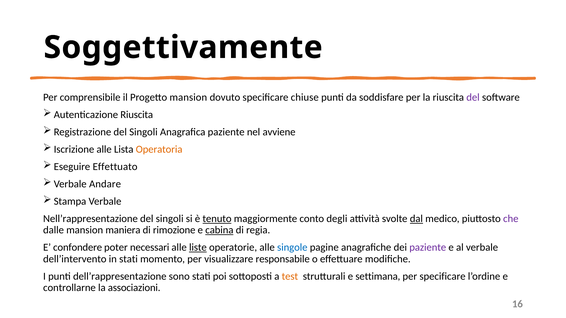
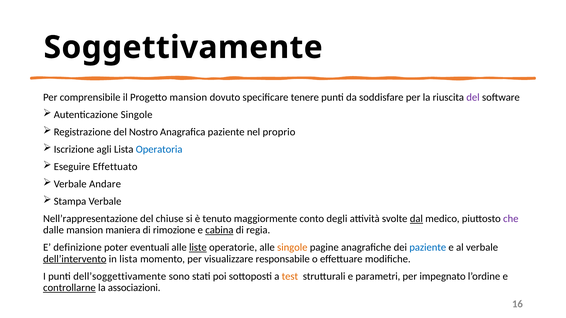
chiuse: chiuse -> tenere (305, 97)
Riuscita: Riuscita -> Singole (137, 115)
Singoli: Singoli -> Nostro (144, 132)
avviene: avviene -> proprio (279, 132)
alle: alle -> agli (104, 149)
Operatoria colour: orange -> blue (159, 149)
singoli: singoli -> chiuse (170, 219)
tenuto underline: present -> none (217, 219)
confondere: confondere -> definizione (78, 248)
necessari: necessari -> eventuali (150, 248)
singole colour: blue -> orange (292, 248)
paziente colour: purple -> blue (428, 248)
dell’intervento underline: none -> present (75, 259)
in stati: stati -> lista (128, 259)
dell’rappresentazione: dell’rappresentazione -> dell’soggettivamente (120, 277)
settimana: settimana -> parametri (378, 277)
per specificare: specificare -> impegnato (443, 277)
controllarne underline: none -> present (69, 288)
